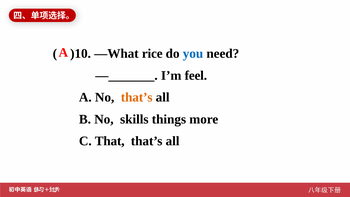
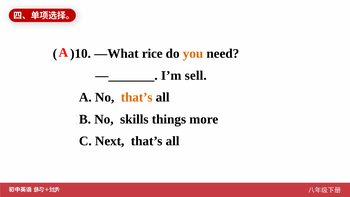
you colour: blue -> orange (193, 54)
feel: feel -> sell (196, 75)
That: That -> Next (110, 141)
